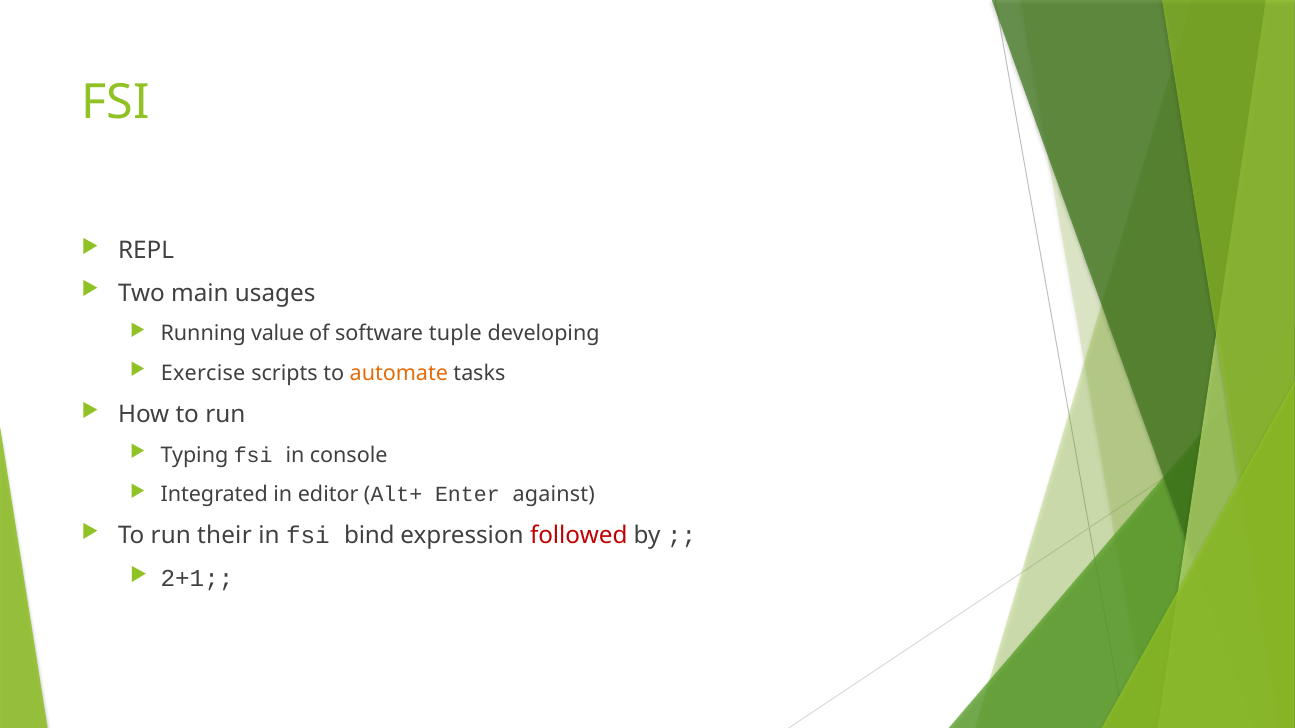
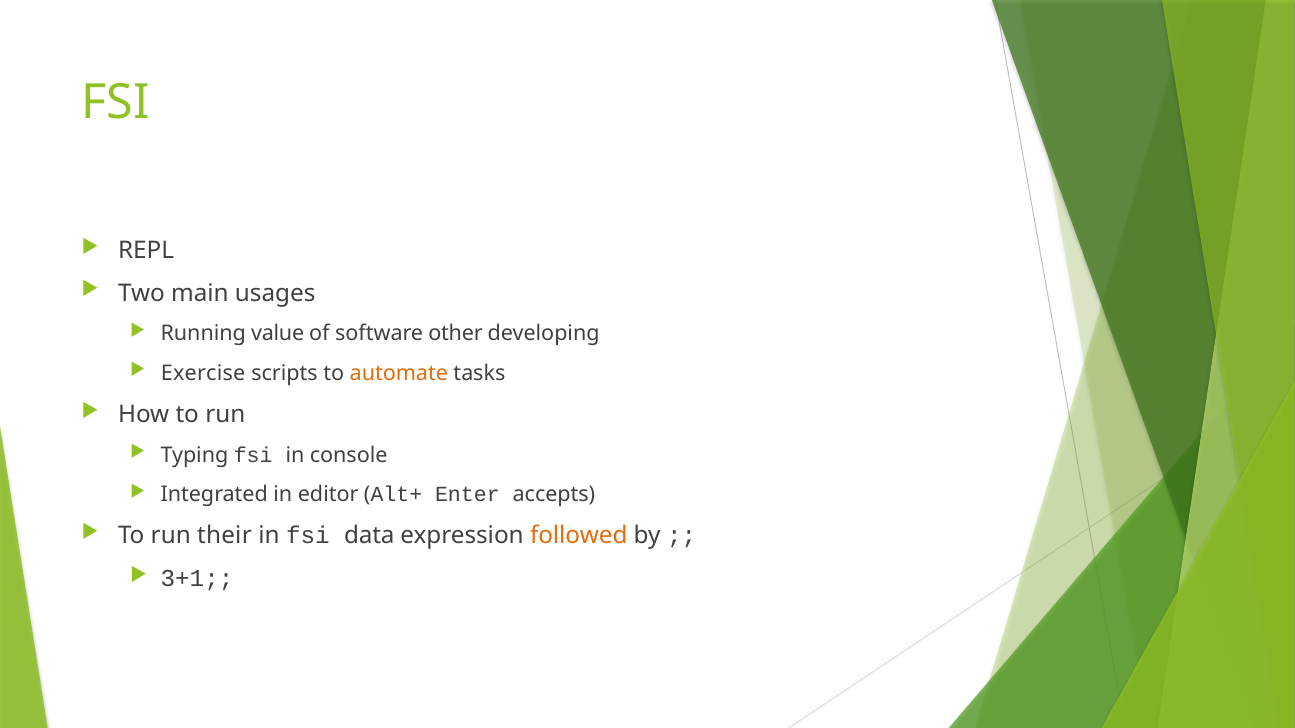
tuple: tuple -> other (456, 334)
against: against -> accepts (554, 495)
bind: bind -> data (369, 536)
followed colour: red -> orange (579, 536)
2+1: 2+1 -> 3+1 (197, 579)
